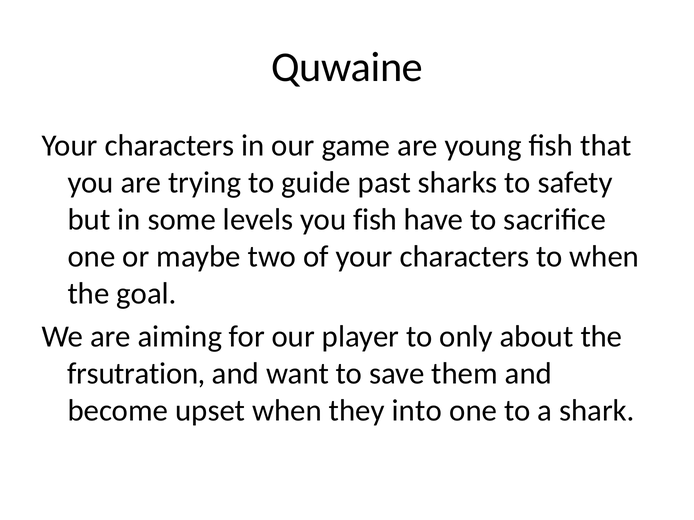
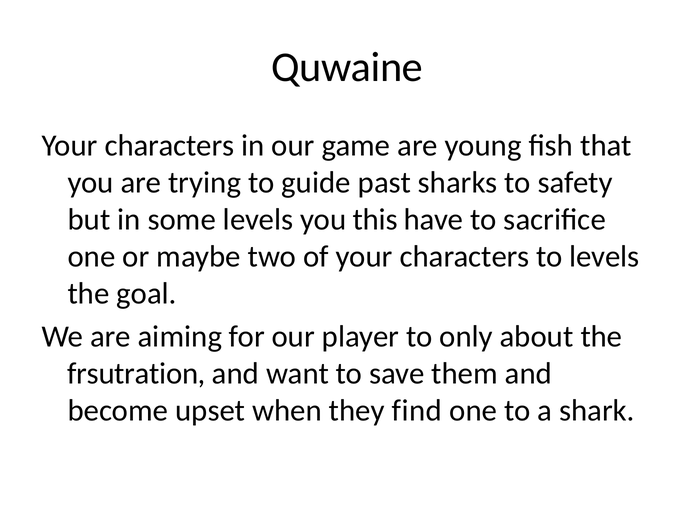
you fish: fish -> this (375, 220)
to when: when -> levels (604, 257)
into: into -> find (417, 411)
